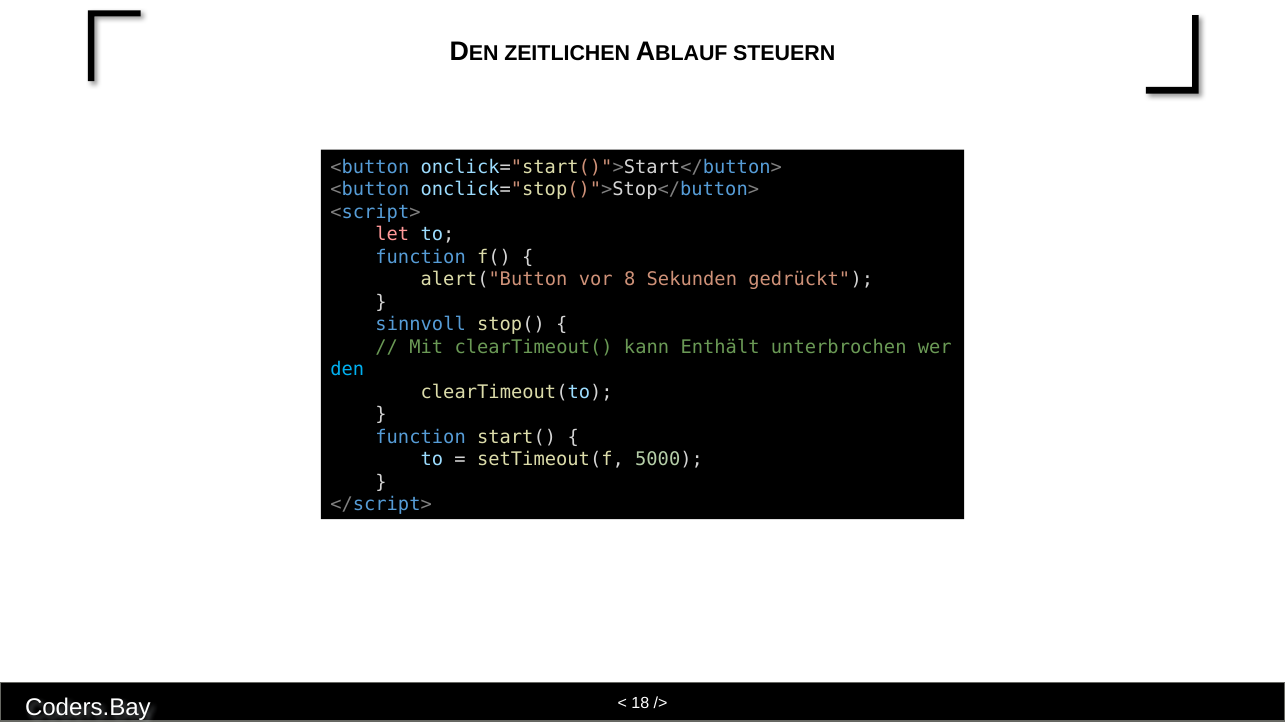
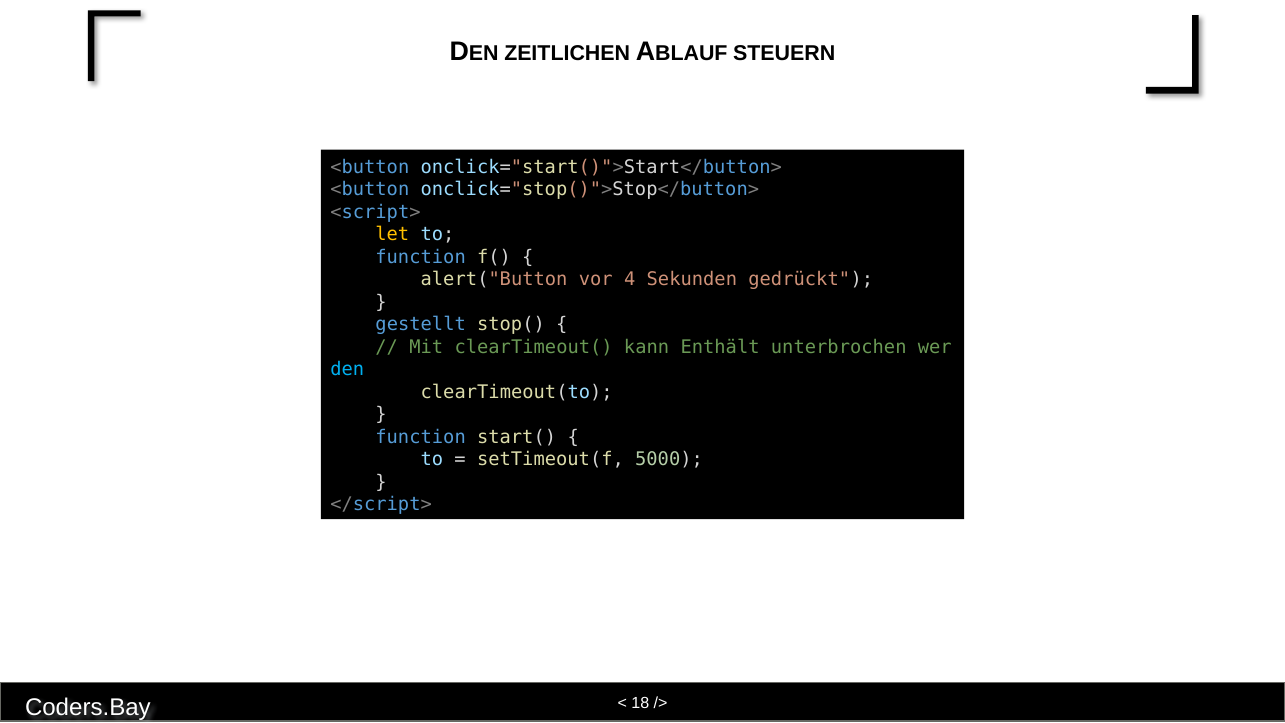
let colour: pink -> yellow (392, 234)
8: 8 -> 4 (630, 279)
sinnvoll: sinnvoll -> gestellt (421, 324)
